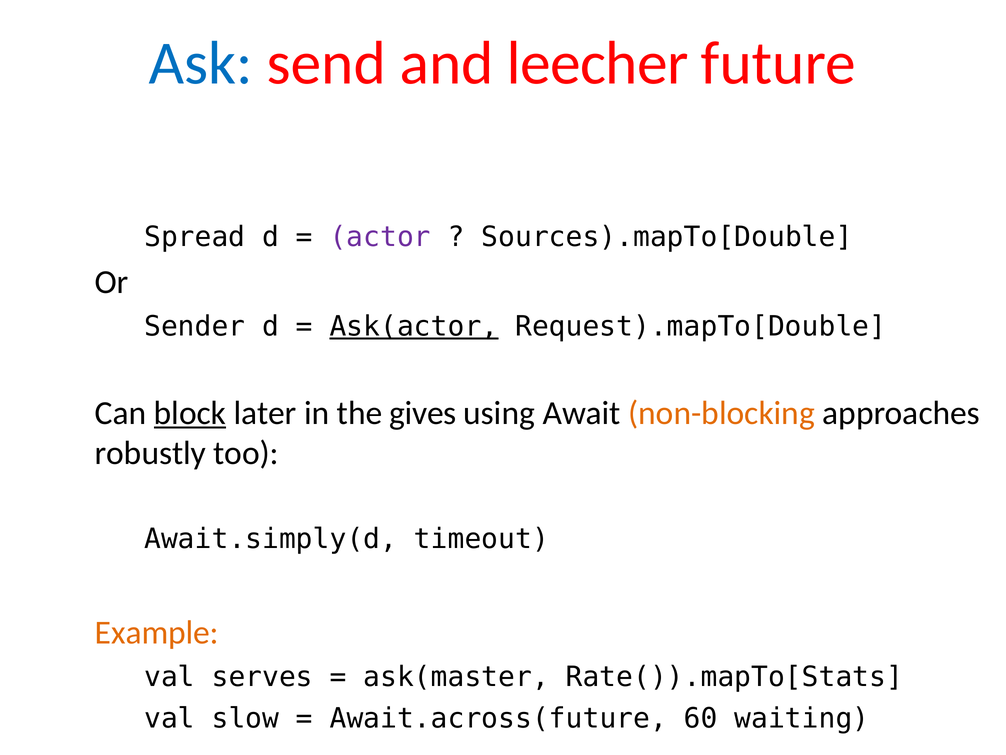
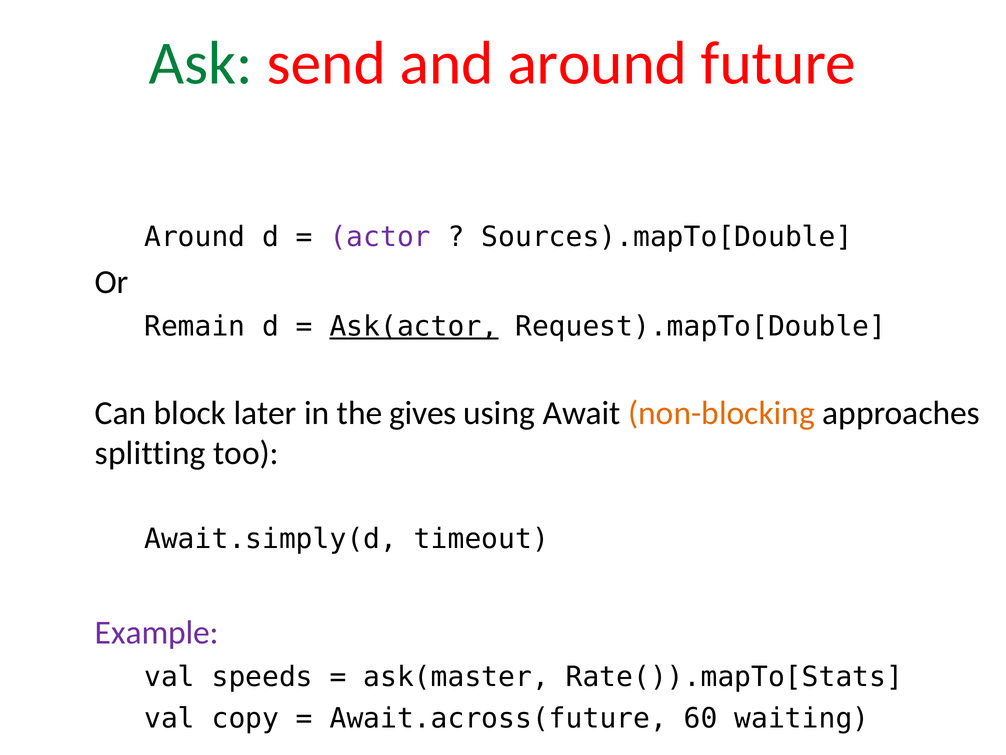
Ask colour: blue -> green (201, 63)
and leecher: leecher -> around (597, 63)
Spread: Spread -> Around (195, 237)
Sender: Sender -> Remain (195, 326)
block underline: present -> none (190, 413)
robustly: robustly -> splitting (150, 453)
Example colour: orange -> purple (157, 632)
serves: serves -> speeds (262, 677)
slow: slow -> copy (245, 718)
